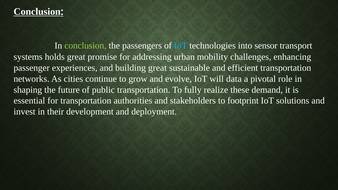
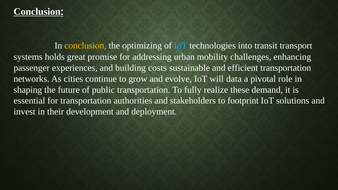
conclusion colour: light green -> yellow (85, 46)
passengers: passengers -> optimizing (142, 46)
sensor: sensor -> transit (266, 46)
building great: great -> costs (157, 68)
